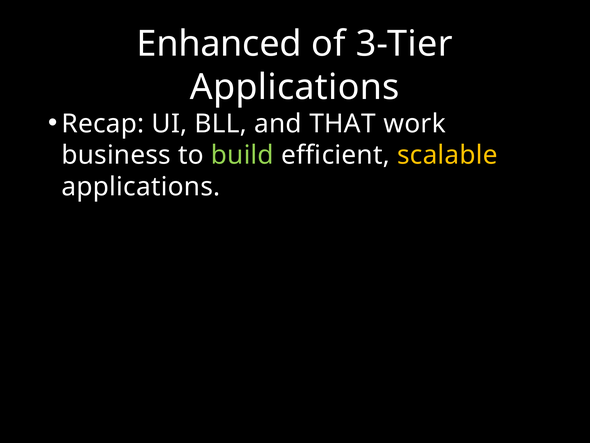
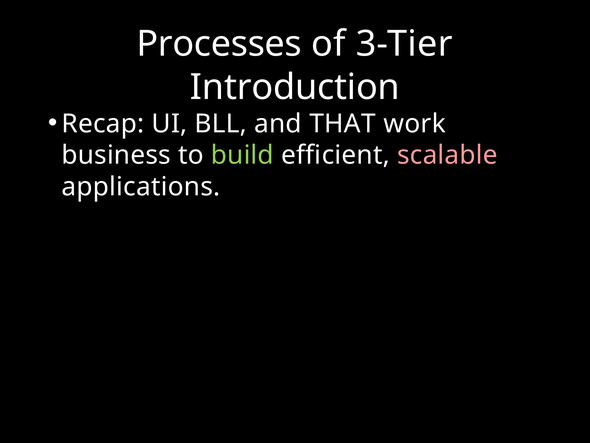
Enhanced: Enhanced -> Processes (219, 44)
Applications: Applications -> Introduction (295, 87)
scalable colour: yellow -> pink (447, 155)
